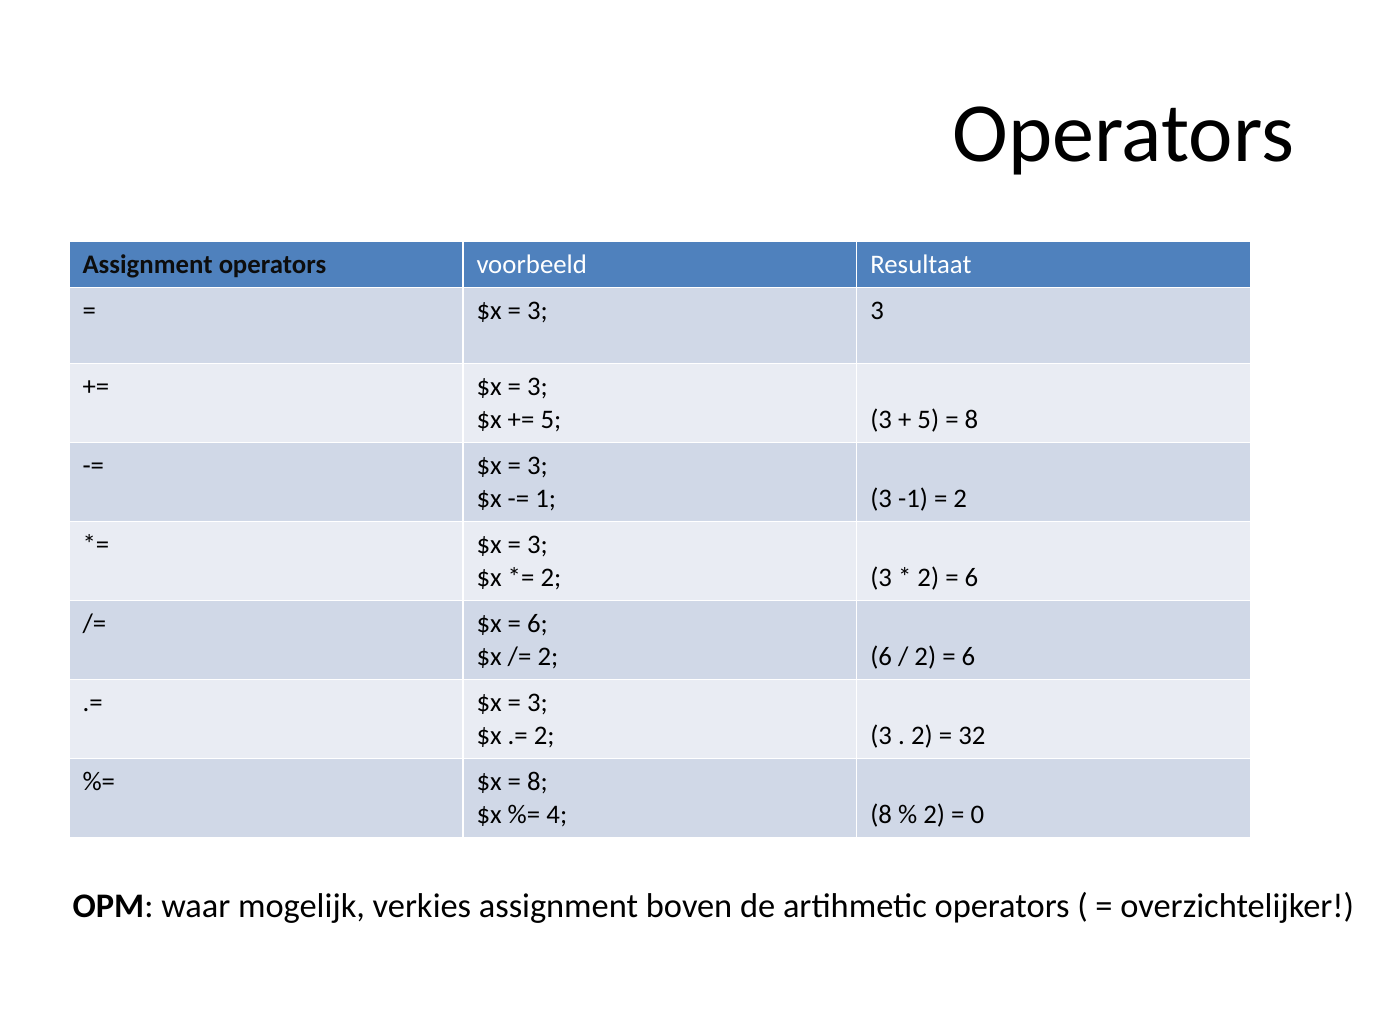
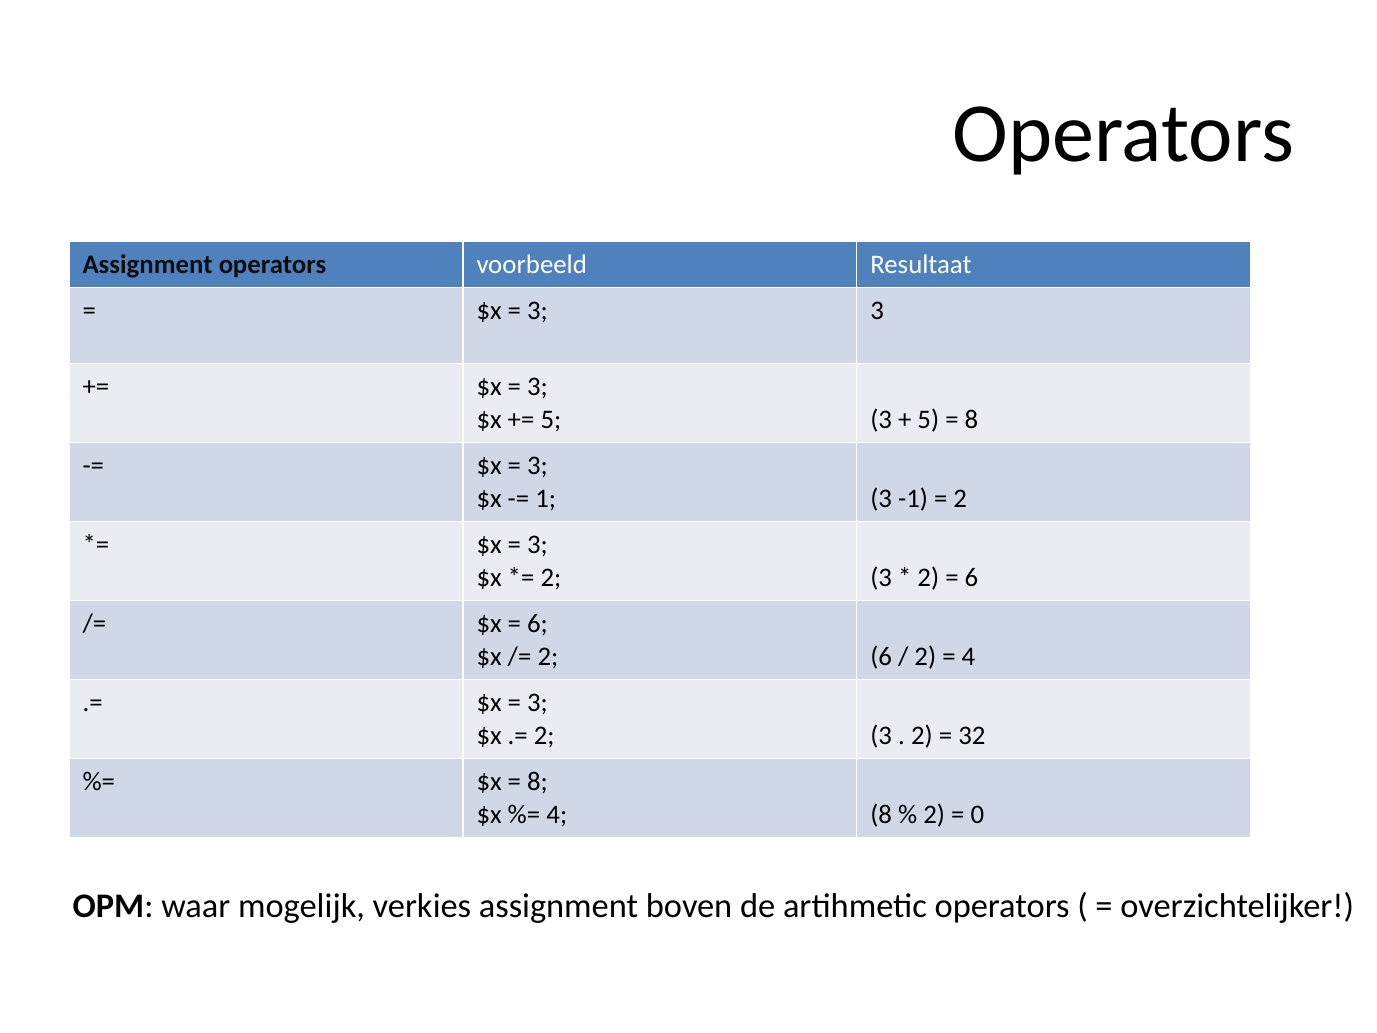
6: 6 -> 4 (969, 656)
